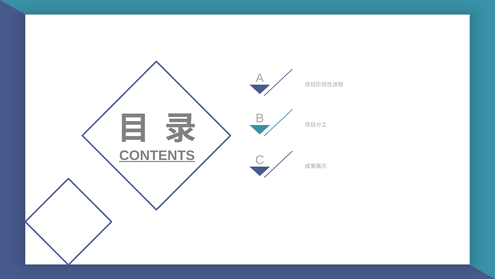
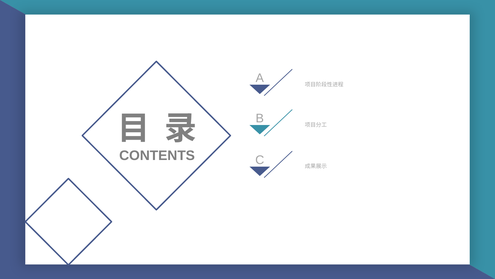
CONTENTS underline: present -> none (157, 155)
